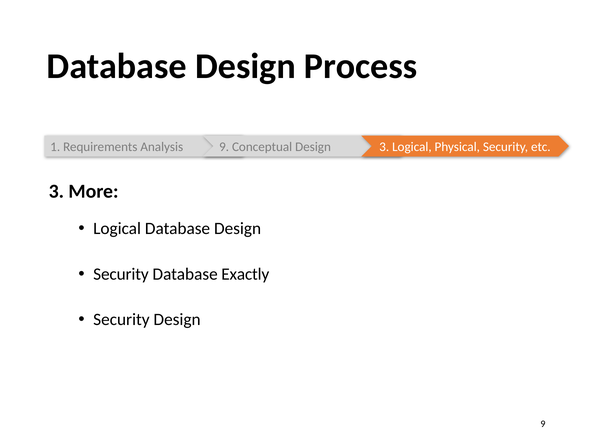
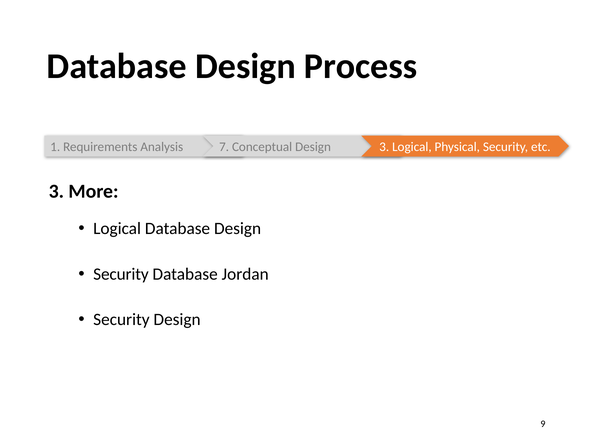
Analysis 9: 9 -> 7 (224, 147)
Exactly: Exactly -> Jordan (245, 274)
